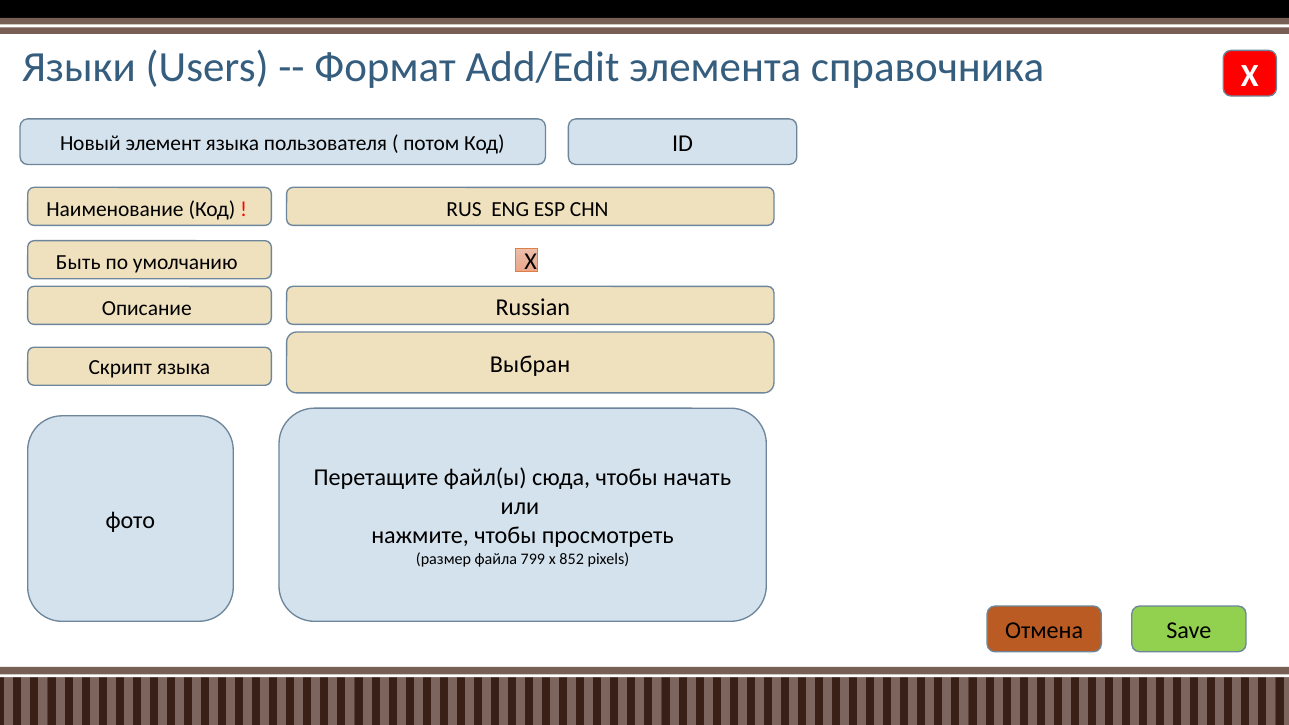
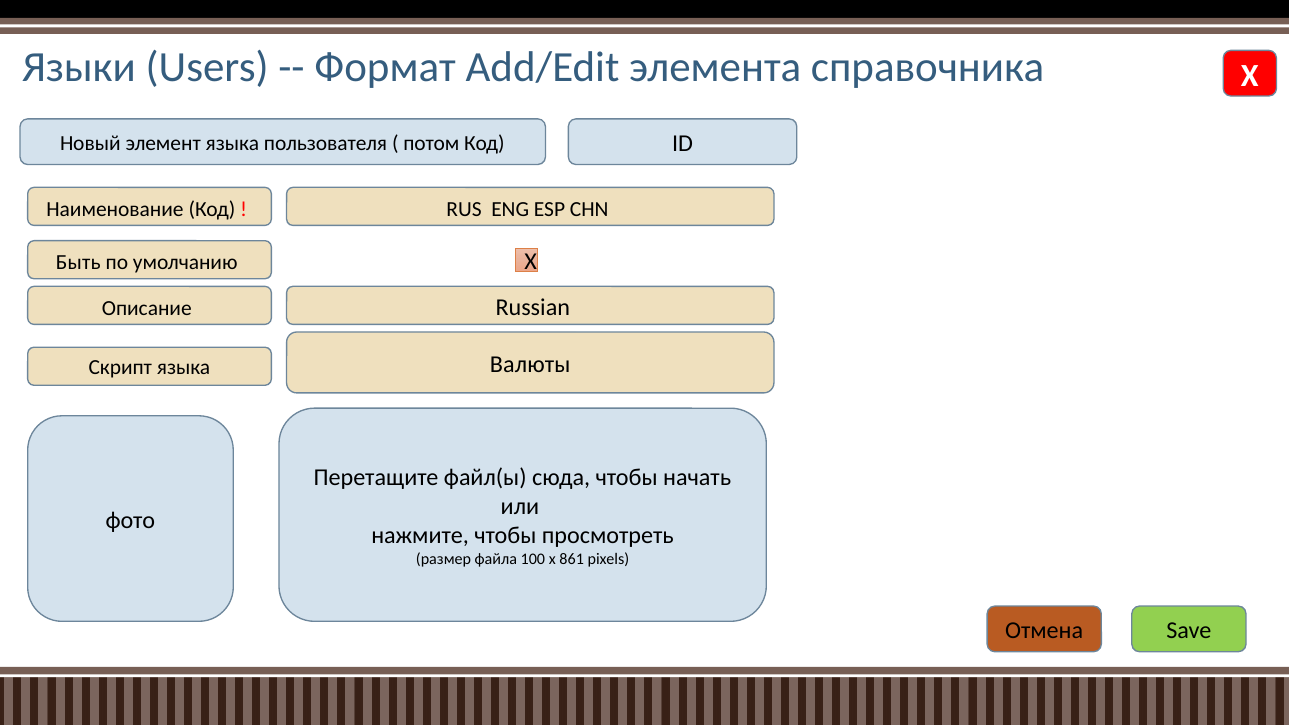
Выбран: Выбран -> Валюты (530, 364)
799: 799 -> 100 (533, 560)
852: 852 -> 861 (572, 560)
